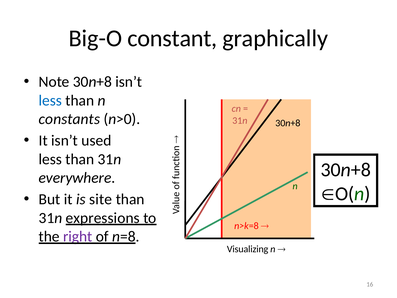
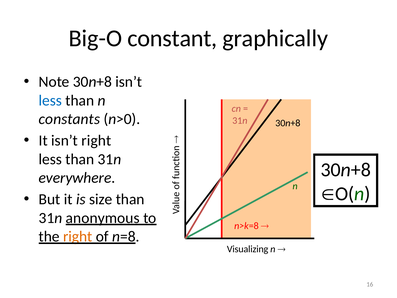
isn’t used: used -> right (96, 141)
site: site -> size (101, 199)
expressions: expressions -> anonymous (103, 218)
right colour: purple -> orange (78, 236)
